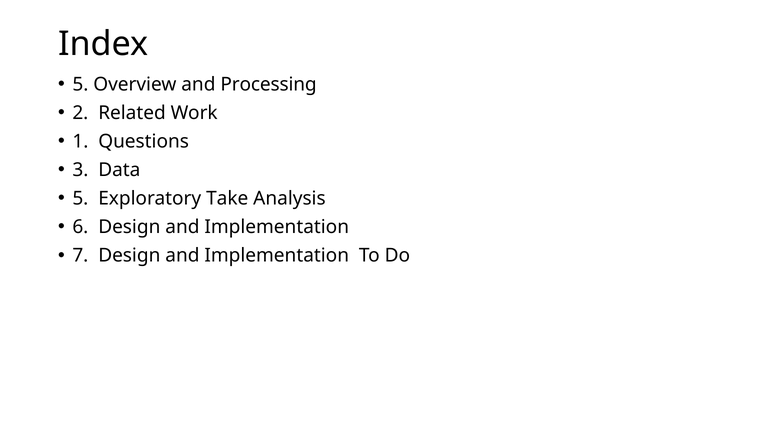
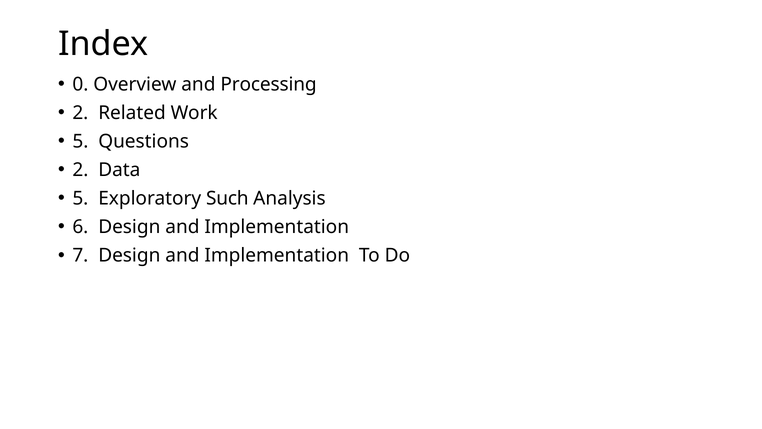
5: 5 -> 0 (80, 84)
1: 1 -> 5 (80, 141)
3: 3 -> 2 (80, 170)
Take: Take -> Such (227, 198)
